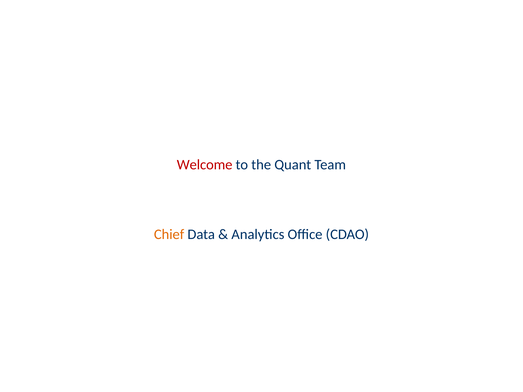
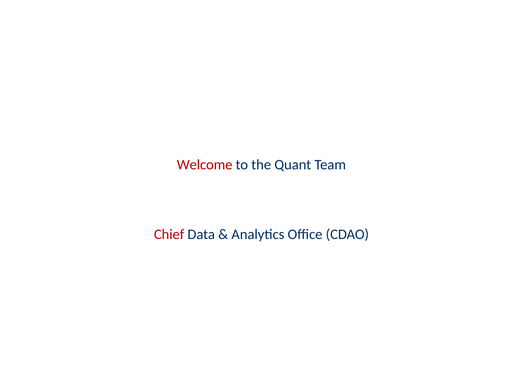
Chief colour: orange -> red (169, 235)
